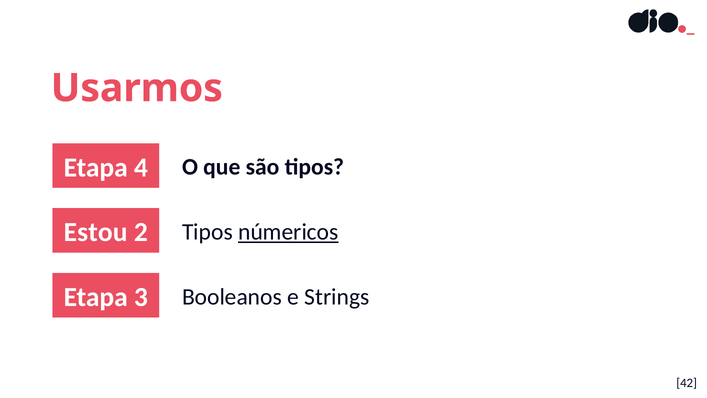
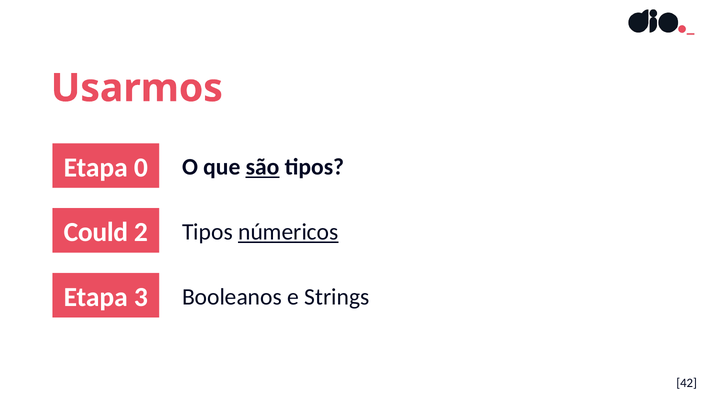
4: 4 -> 0 (141, 167)
são underline: none -> present (263, 167)
Estou: Estou -> Could (96, 232)
